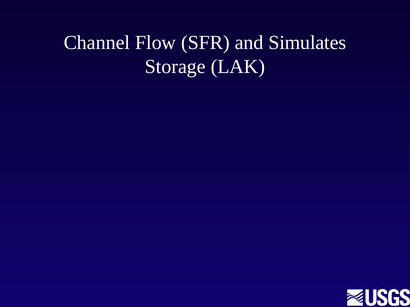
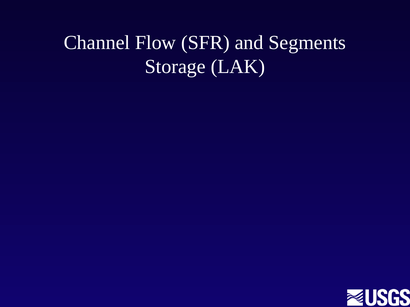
Simulates: Simulates -> Segments (307, 43)
